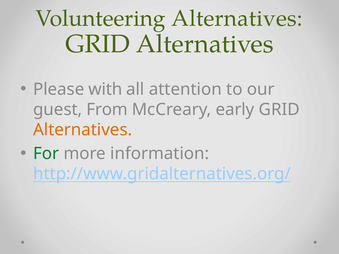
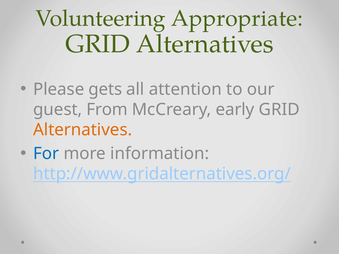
Volunteering Alternatives: Alternatives -> Appropriate (237, 18)
with: with -> gets (105, 89)
For colour: green -> blue (46, 154)
